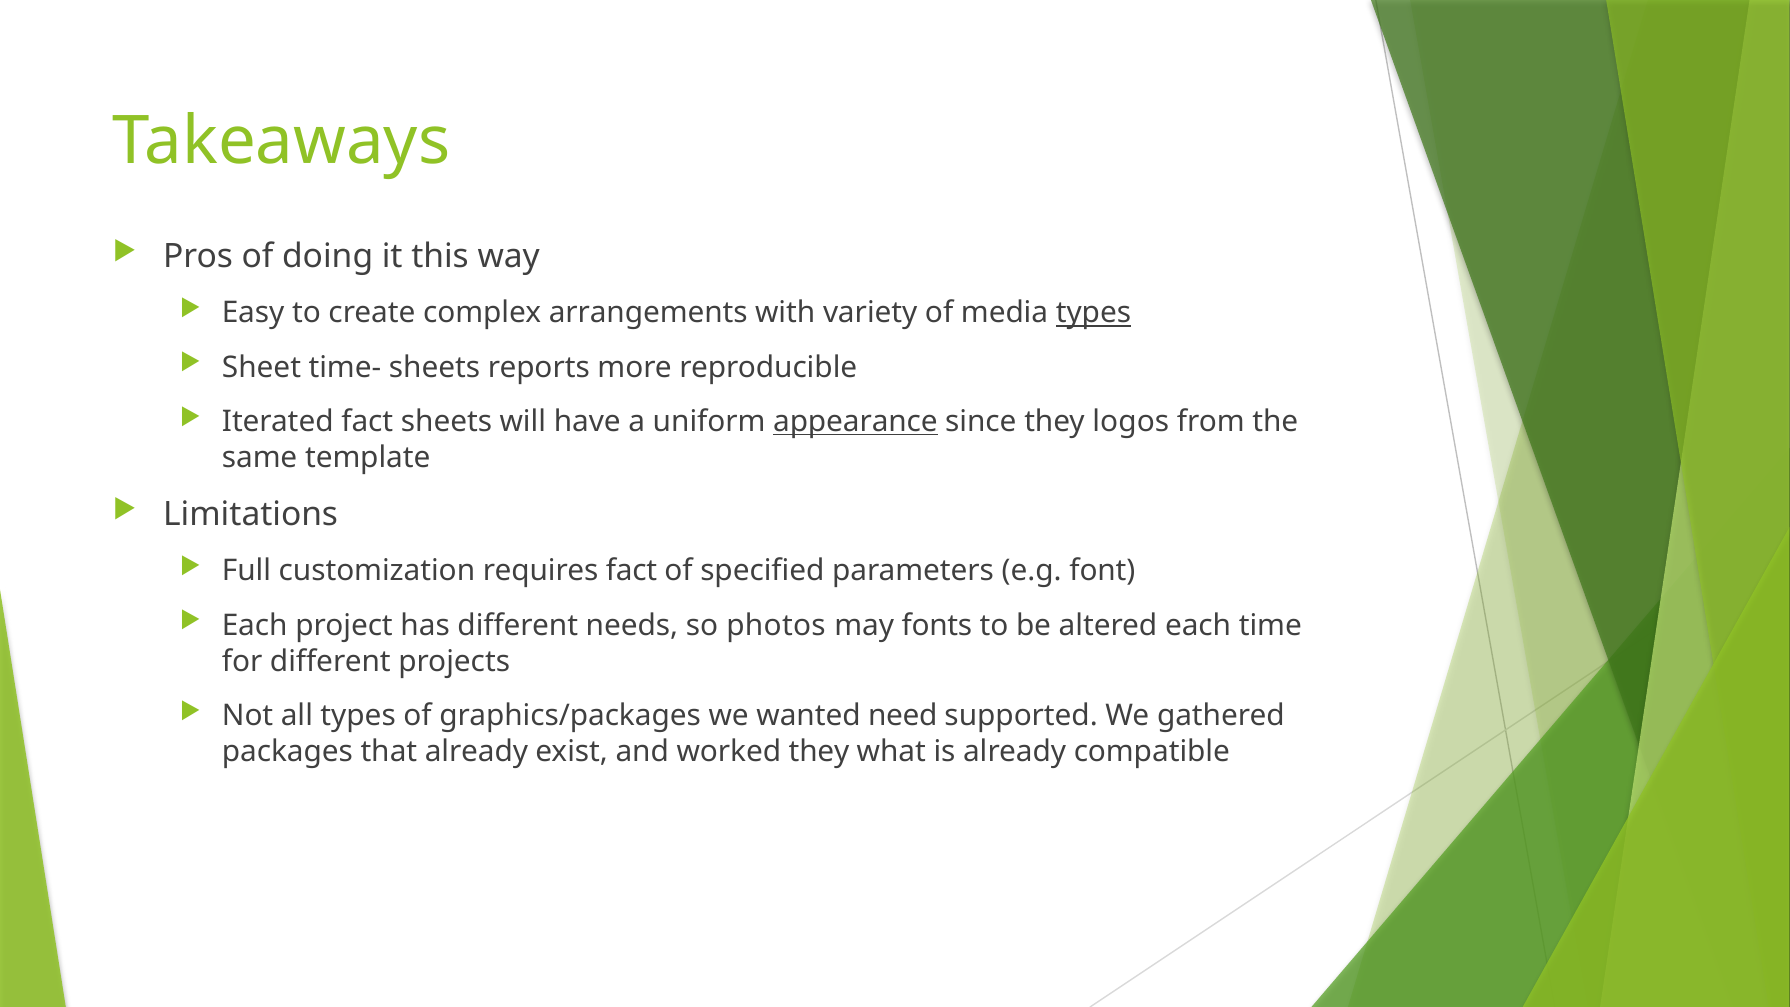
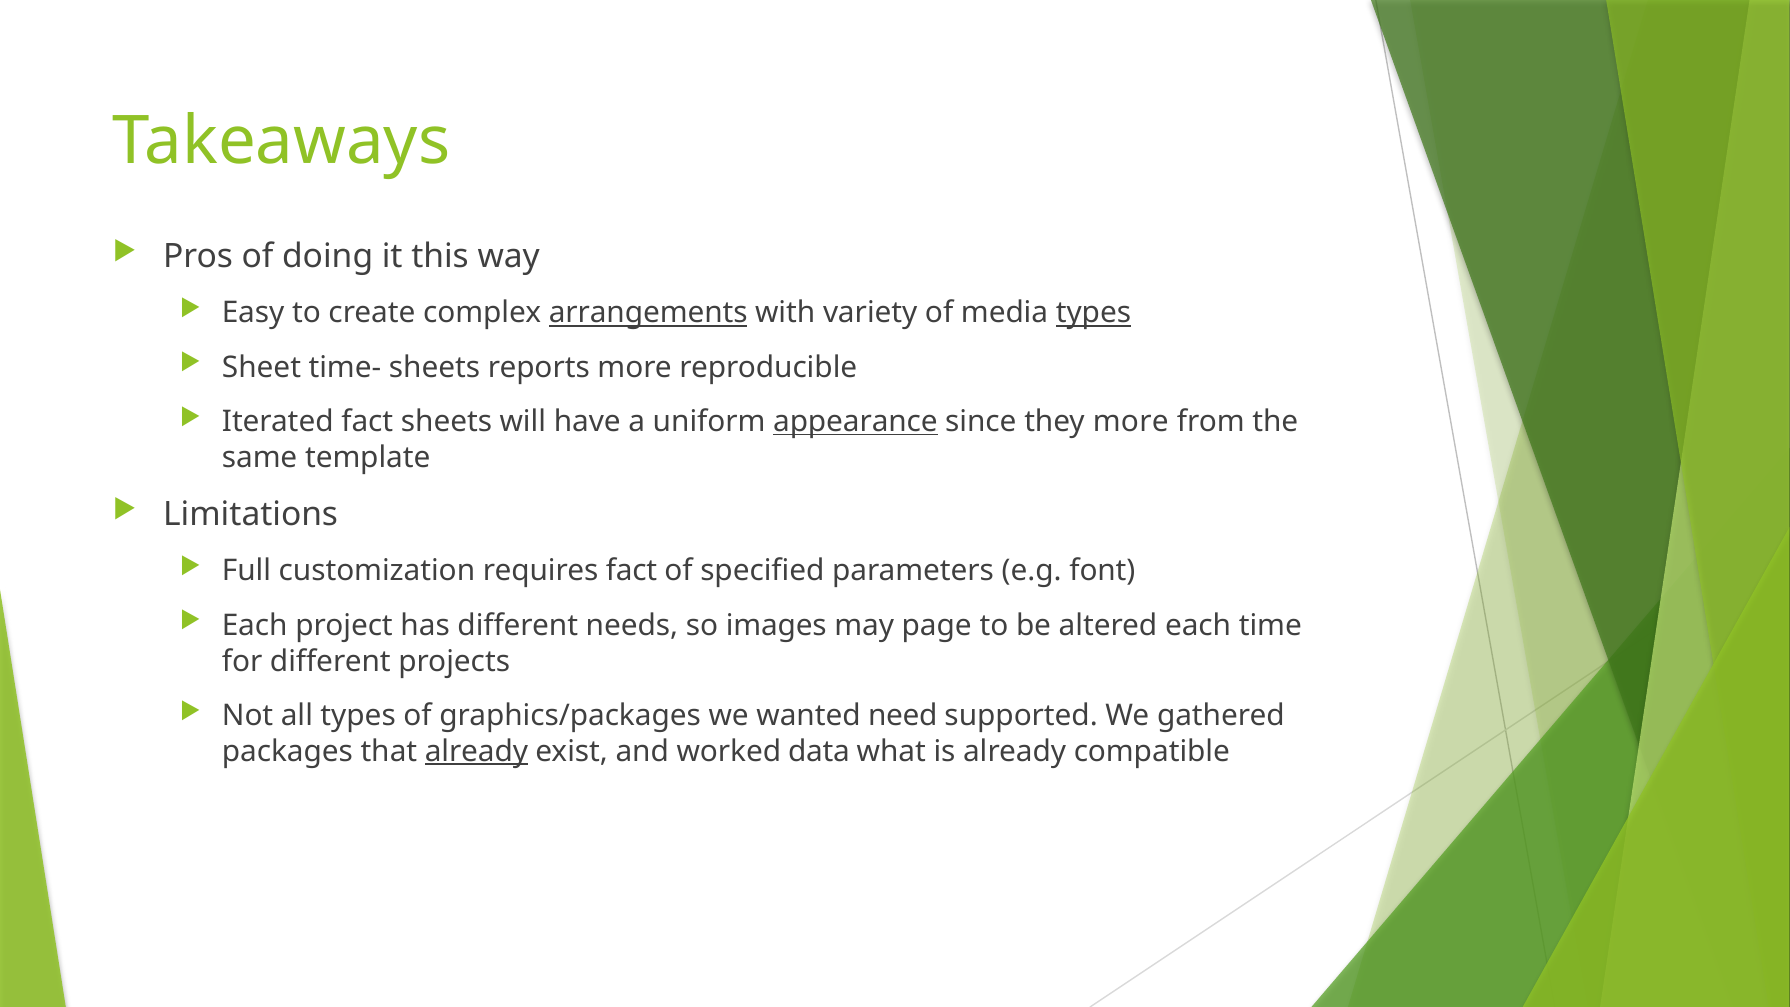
arrangements underline: none -> present (648, 313)
they logos: logos -> more (1131, 422)
photos: photos -> images (776, 625)
fonts: fonts -> page (937, 625)
already underline: none -> present (476, 751)
worked they: they -> data (819, 751)
